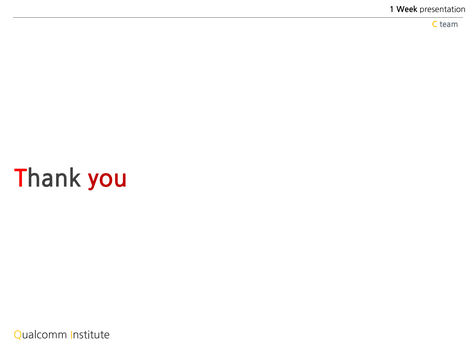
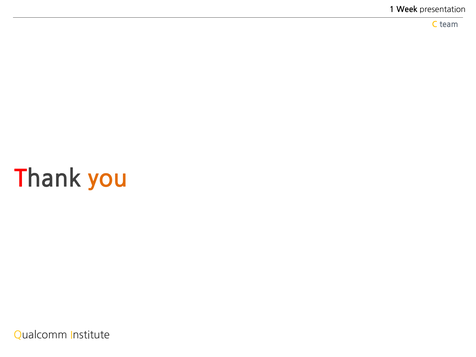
you colour: red -> orange (108, 179)
